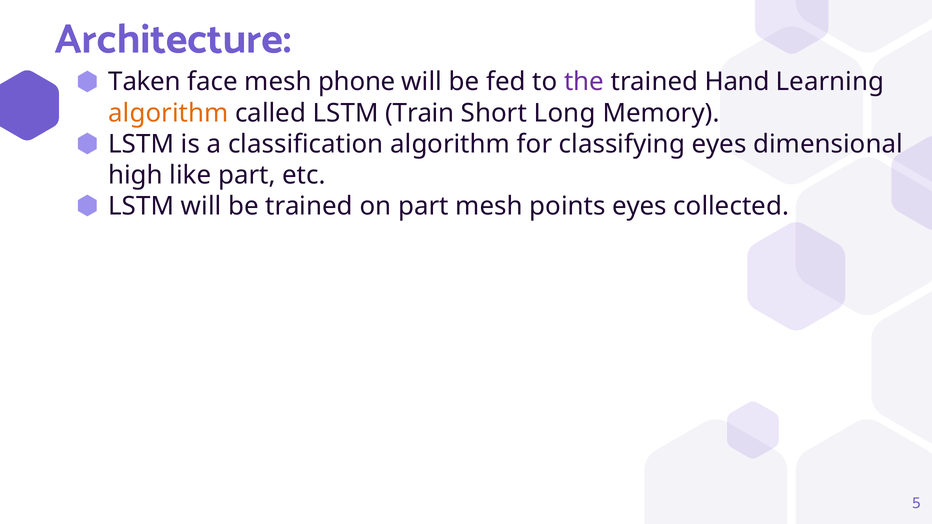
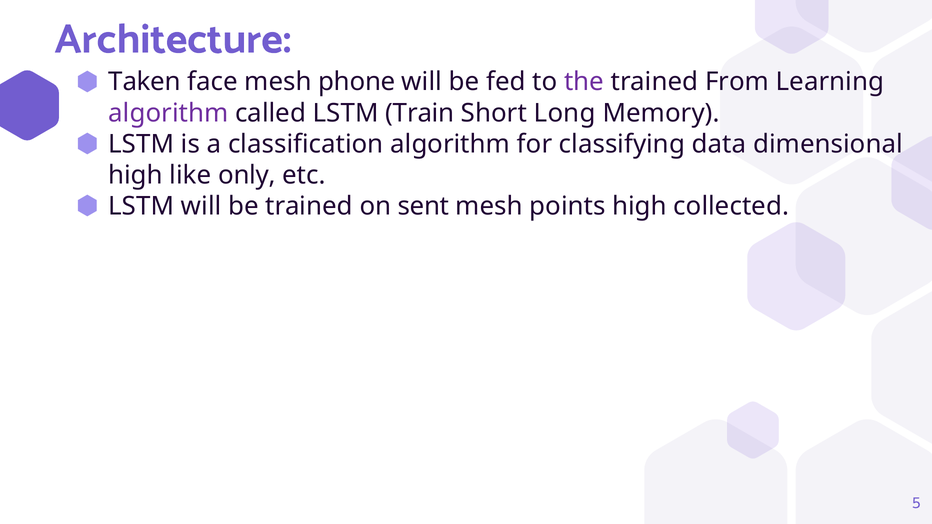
Hand: Hand -> From (737, 82)
algorithm colour: orange -> purple (168, 113)
classifying eyes: eyes -> data (719, 144)
like part: part -> only (247, 175)
on part: part -> sent (423, 206)
points eyes: eyes -> high (640, 206)
